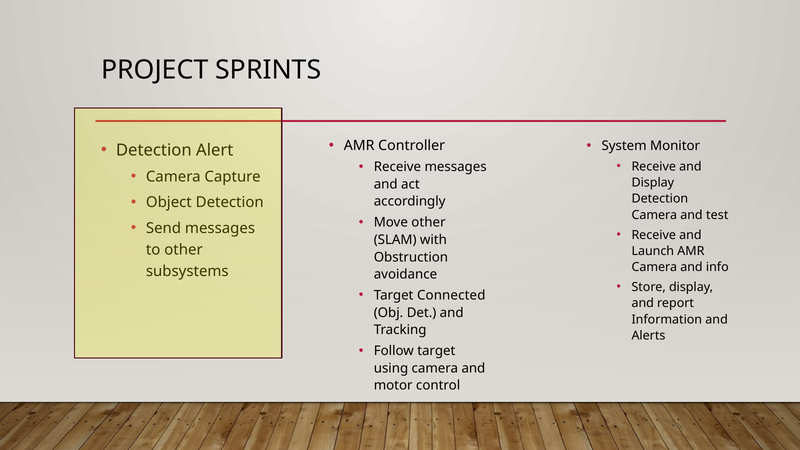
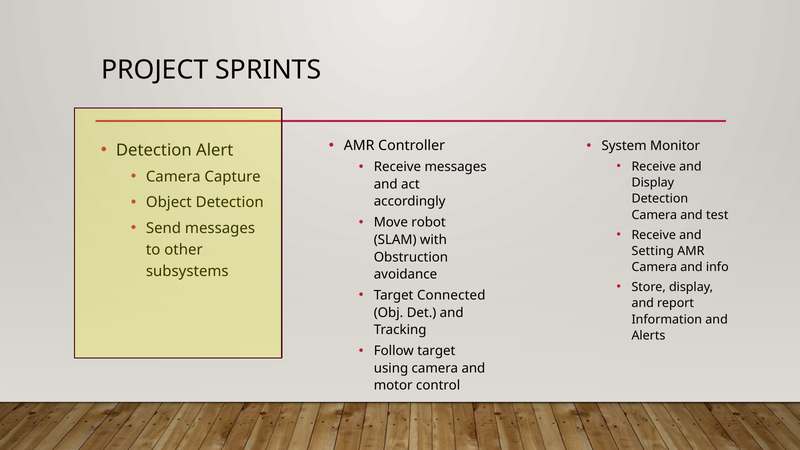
Move other: other -> robot (429, 223)
Launch: Launch -> Setting (653, 251)
